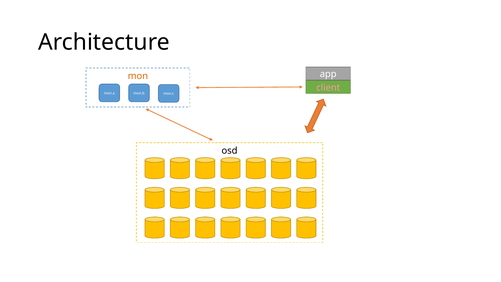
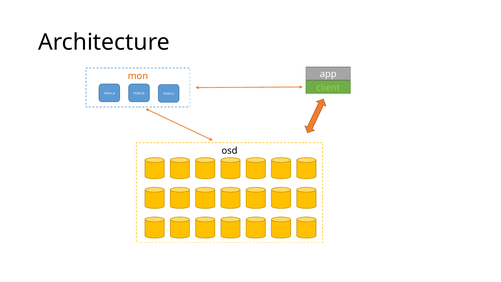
client colour: pink -> light green (328, 88)
